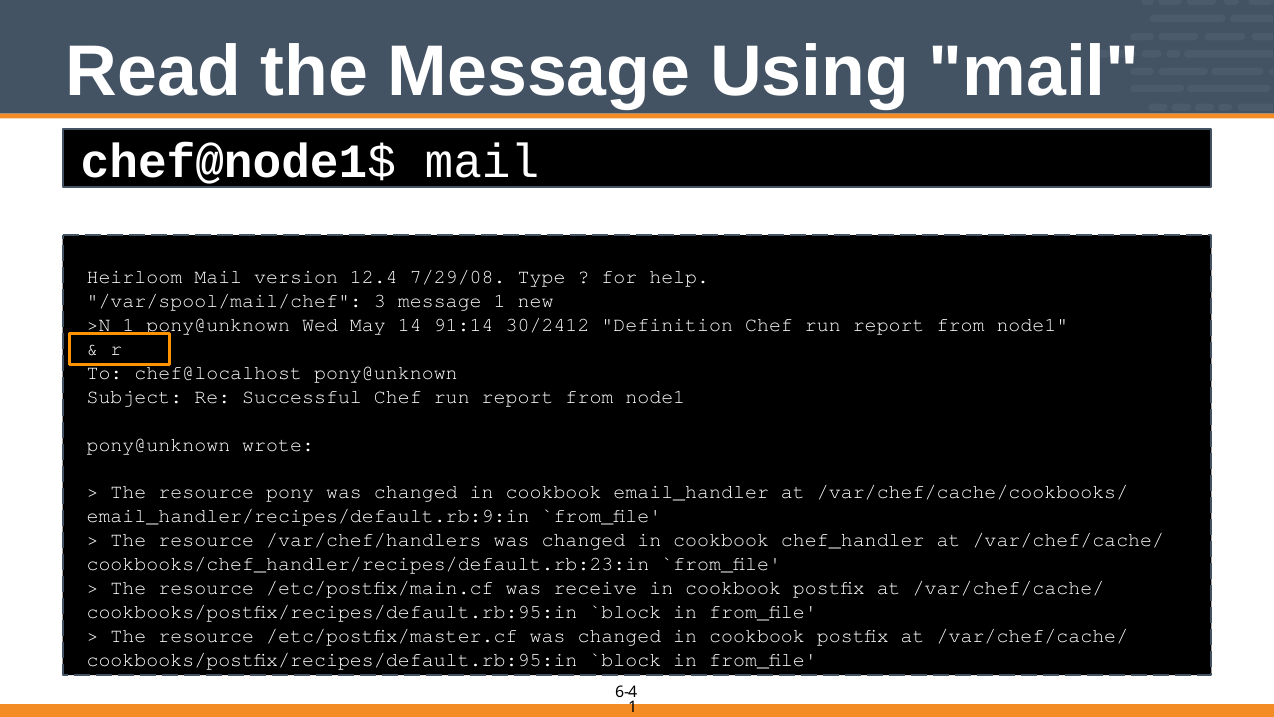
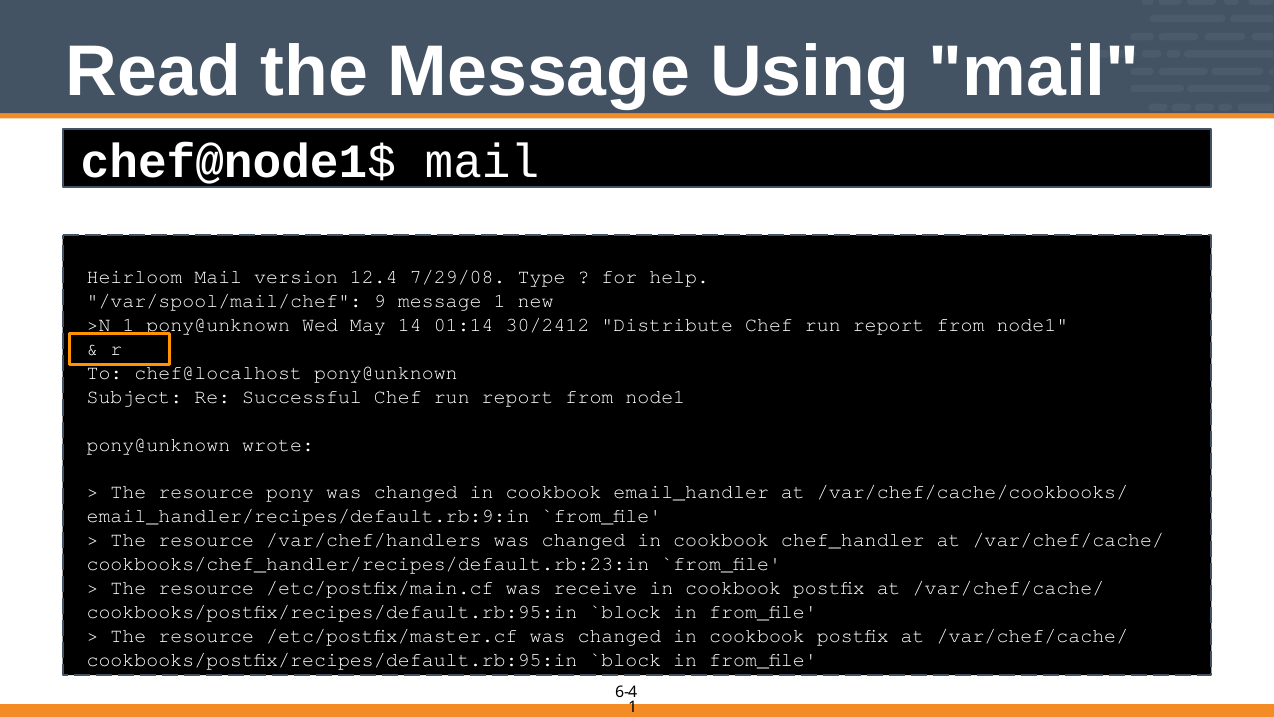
3: 3 -> 9 (380, 301)
91:14: 91:14 -> 01:14 (464, 325)
Definition: Definition -> Distribute (667, 325)
